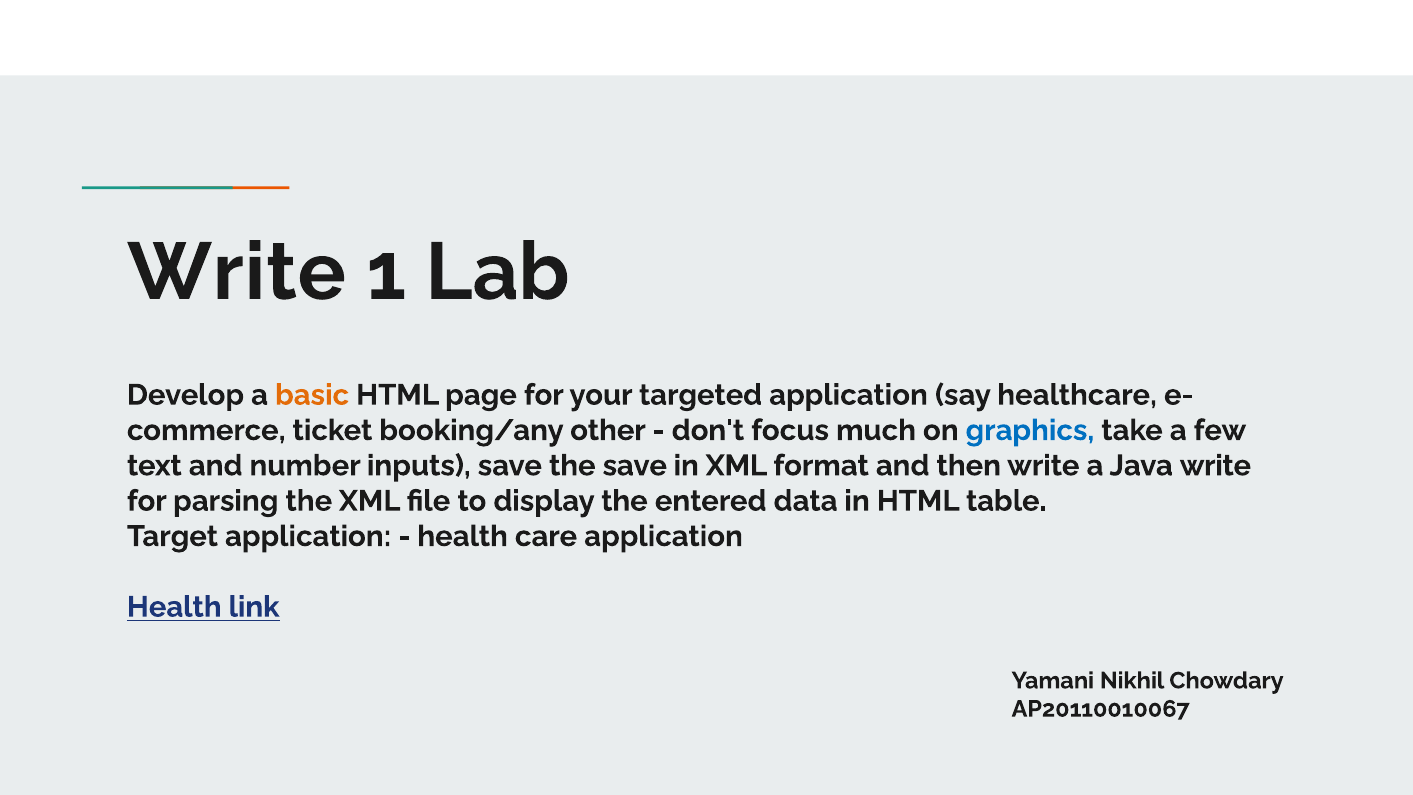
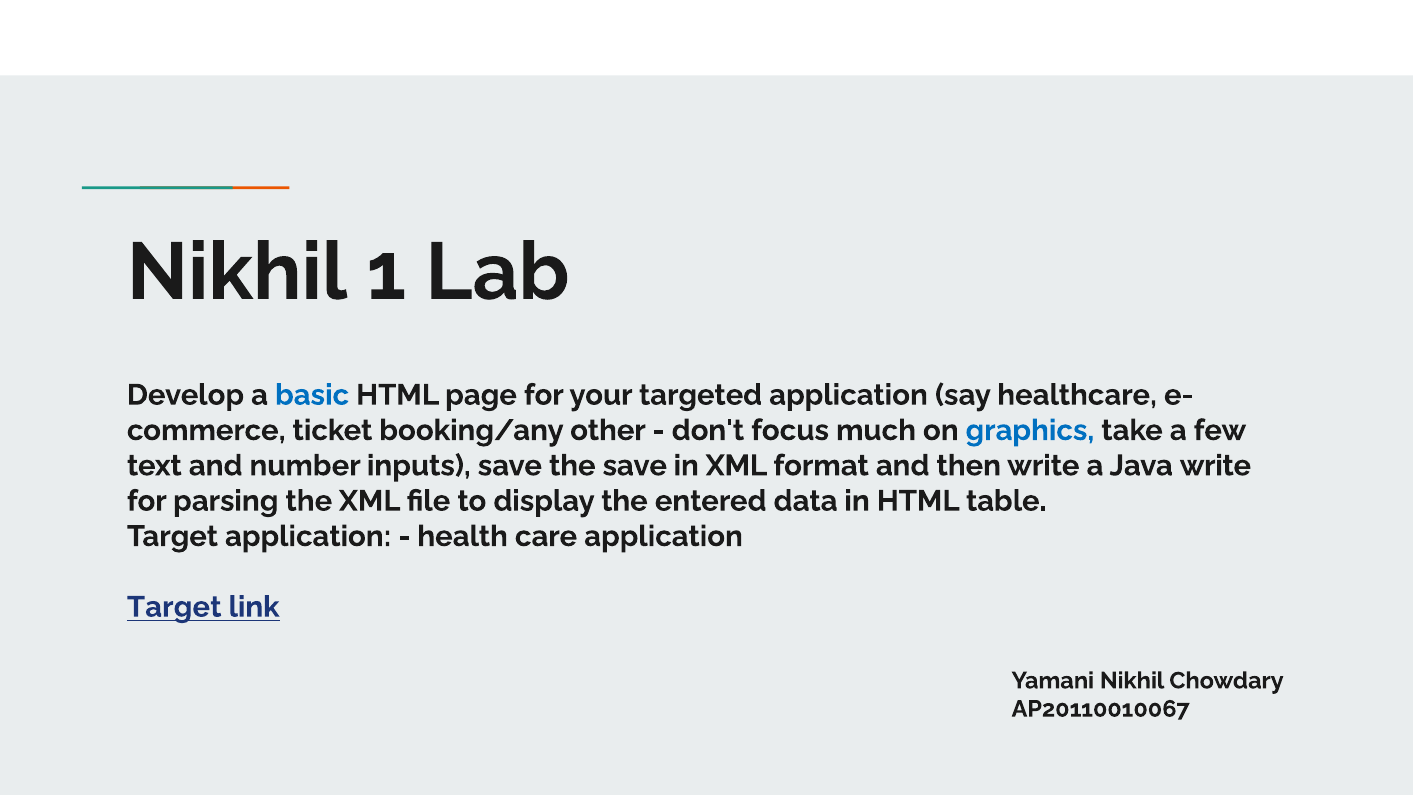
Write: Write -> Nikhil (237, 272)
basic colour: orange -> blue (312, 395)
Health: Health -> Target (174, 607)
